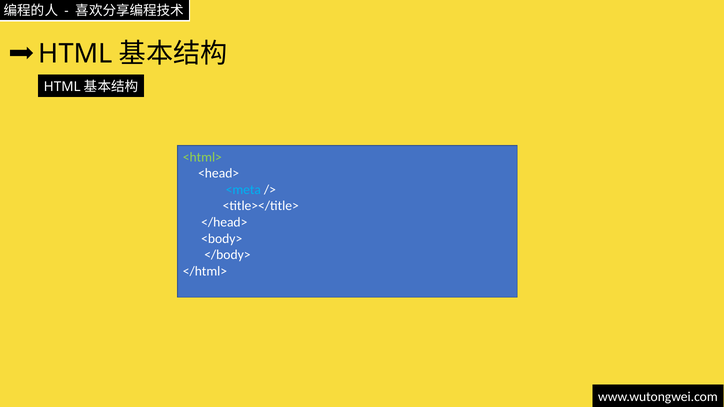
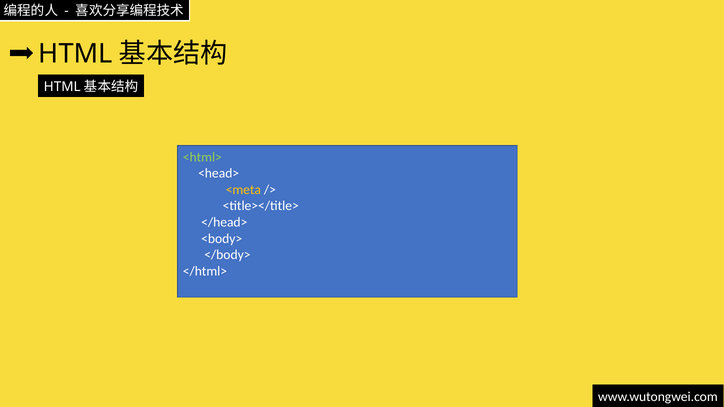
<meta colour: light blue -> yellow (243, 190)
